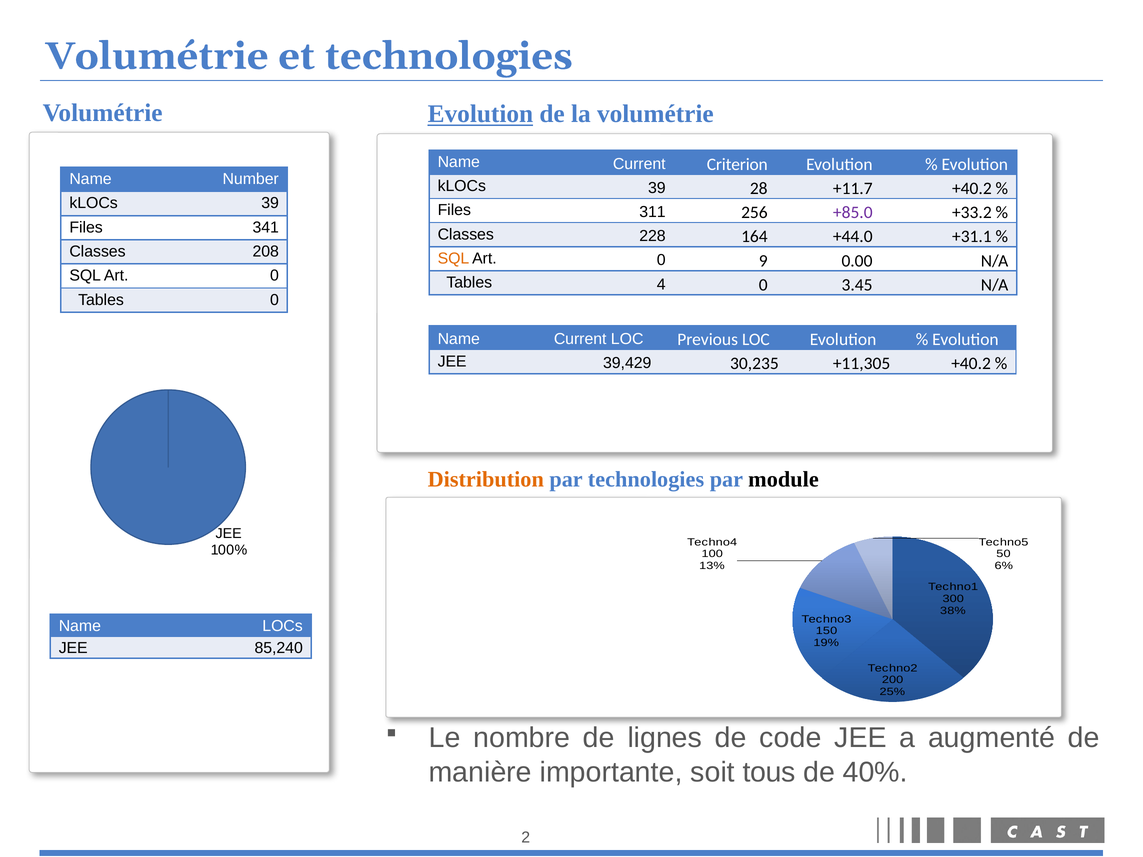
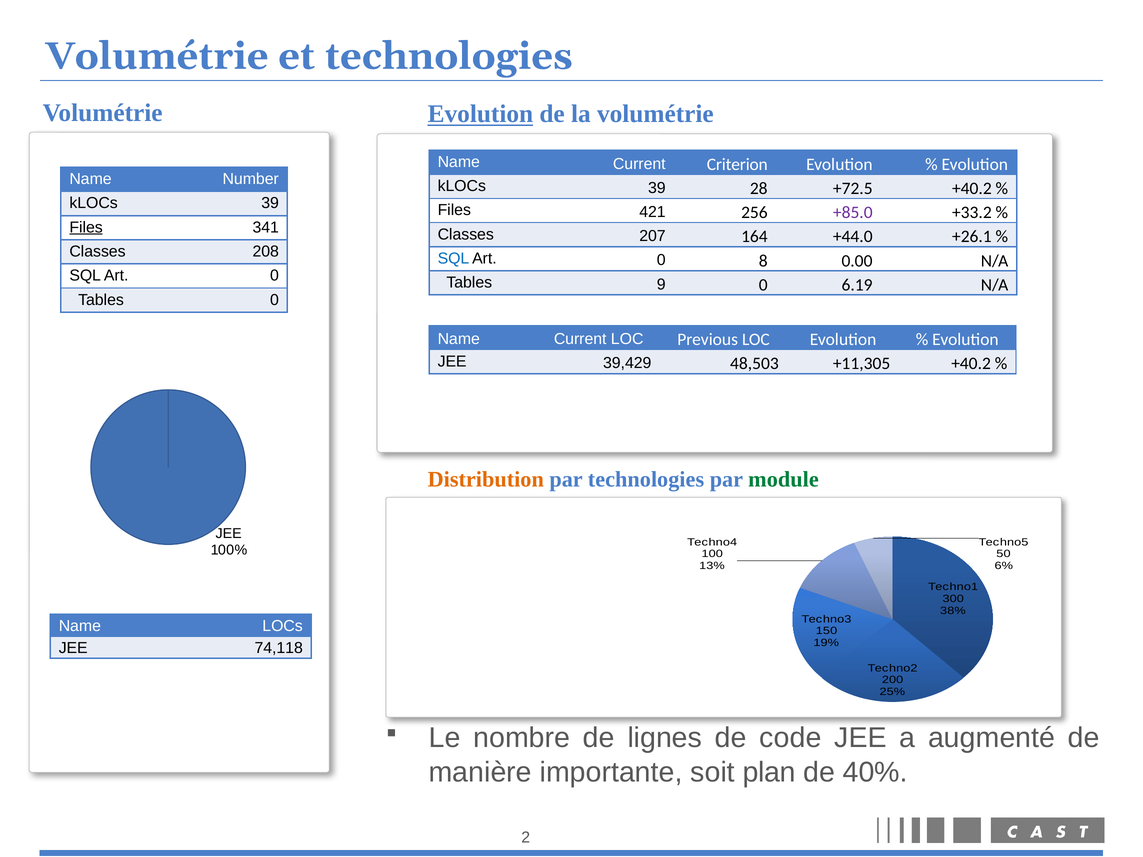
+11.7: +11.7 -> +72.5 (853, 189)
311: 311 -> 421 (652, 212)
Files underline: none -> present (86, 227)
228: 228 -> 207 (652, 236)
+31.1: +31.1 -> +26.1 (972, 237)
SQL colour: orange -> blue (453, 258)
9: 9 -> 8 (763, 261)
4: 4 -> 9 (661, 284)
3.45: 3.45 -> 6.19 (857, 285)
30,235: 30,235 -> 48,503 (754, 364)
module colour: black -> green (783, 480)
85,240: 85,240 -> 74,118 (279, 648)
tous: tous -> plan (769, 772)
